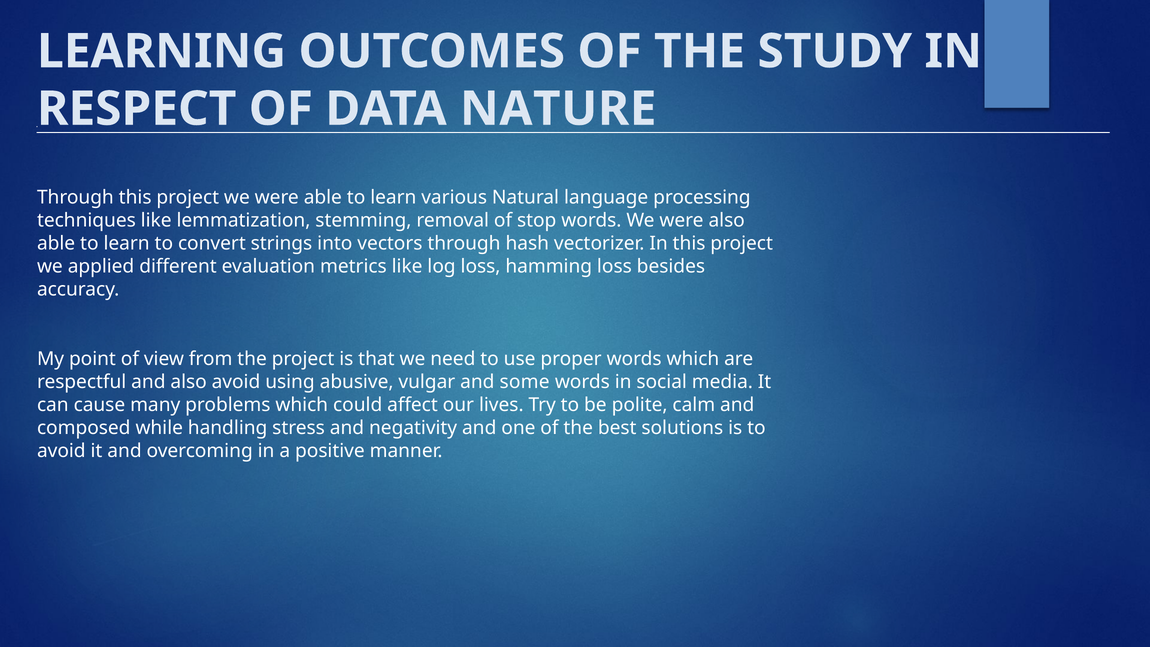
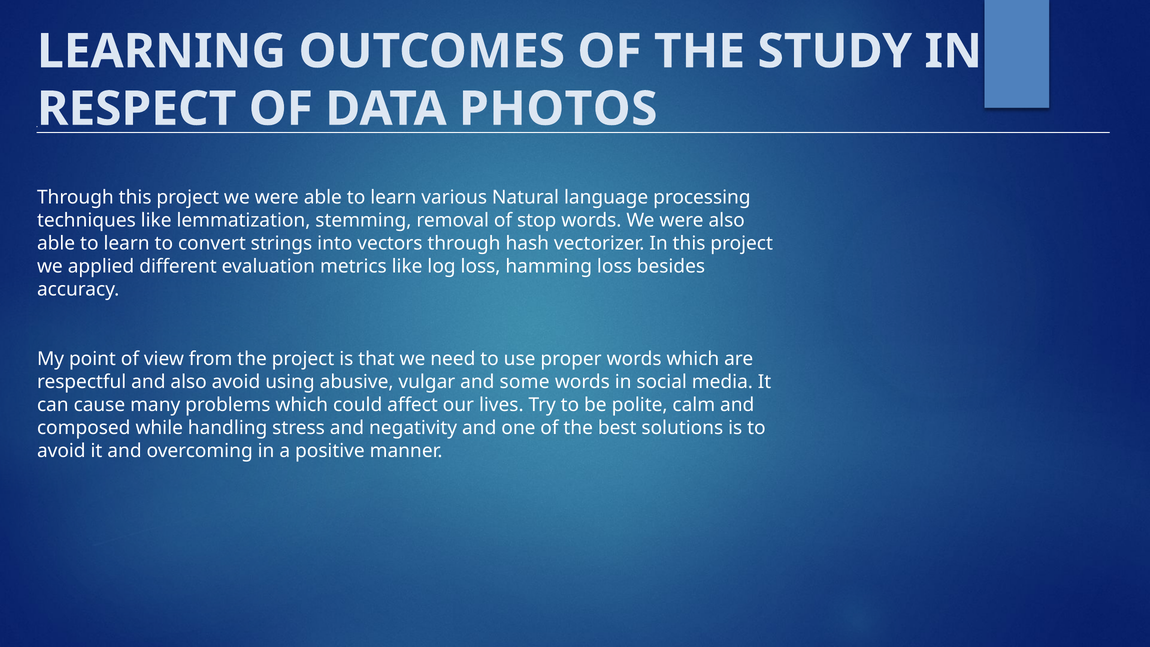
NATURE: NATURE -> PHOTOS (558, 109)
